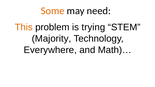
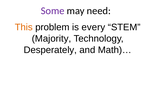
Some colour: orange -> purple (53, 11)
trying: trying -> every (93, 27)
Everywhere: Everywhere -> Desperately (50, 50)
